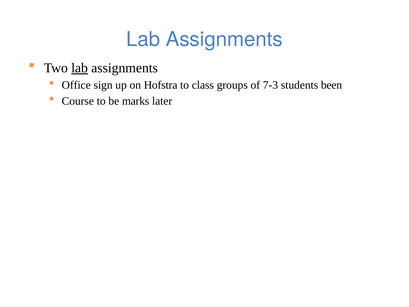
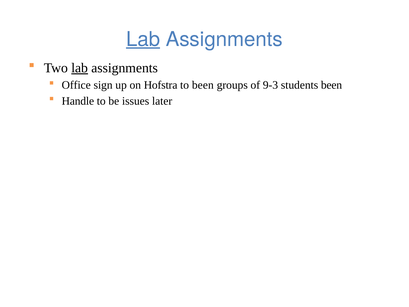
Lab underline: none -> present (143, 39)
to class: class -> been (203, 85)
7-3: 7-3 -> 9-3 (270, 85)
Course: Course -> Handle (78, 101)
marks: marks -> issues (136, 101)
